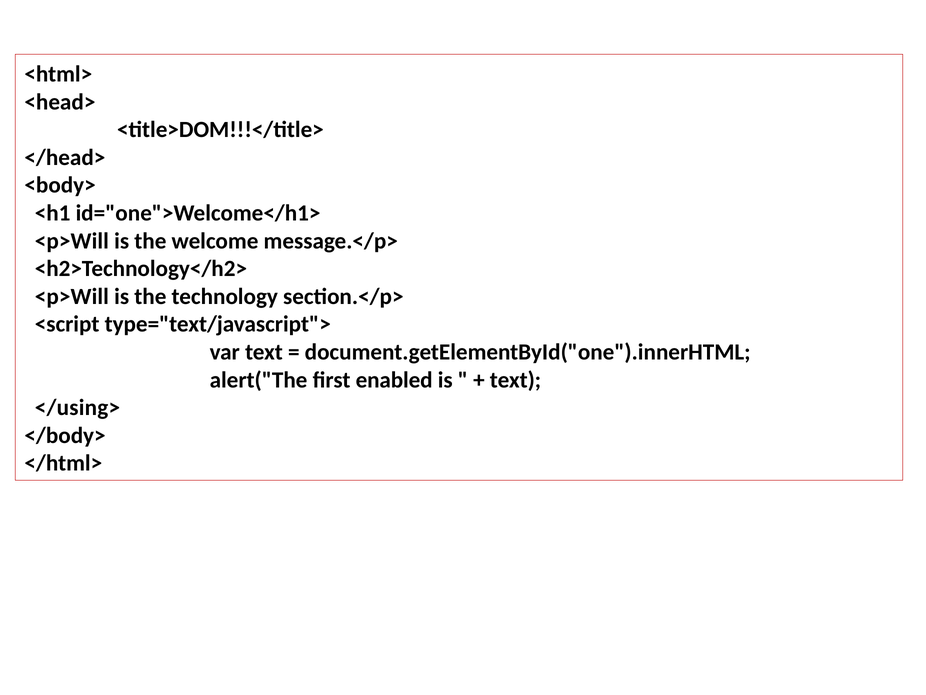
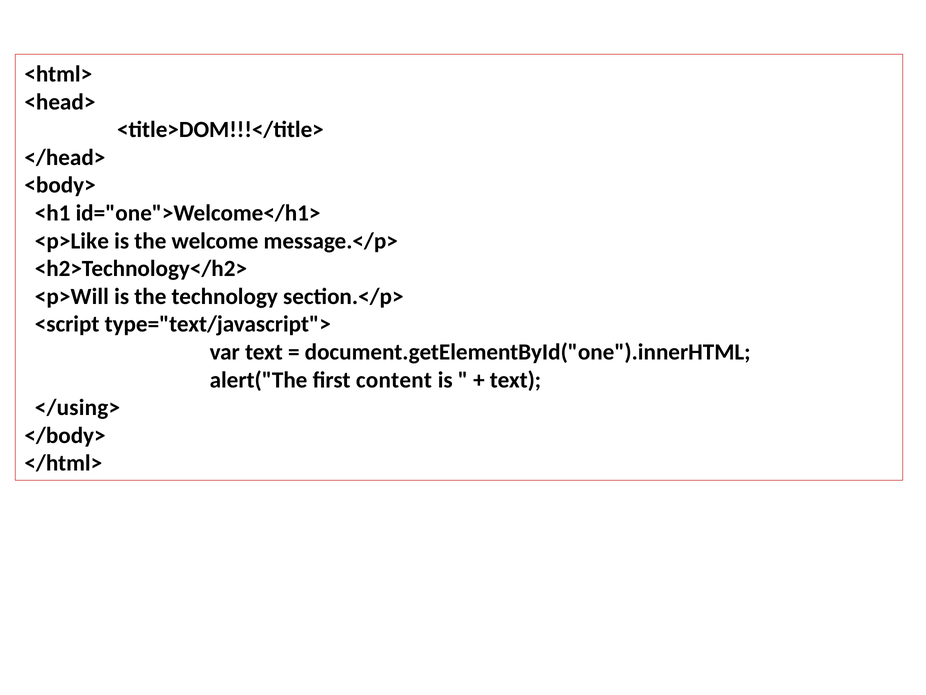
<p>Will: <p>Will -> <p>Like (72, 241)
enabled: enabled -> content (394, 380)
